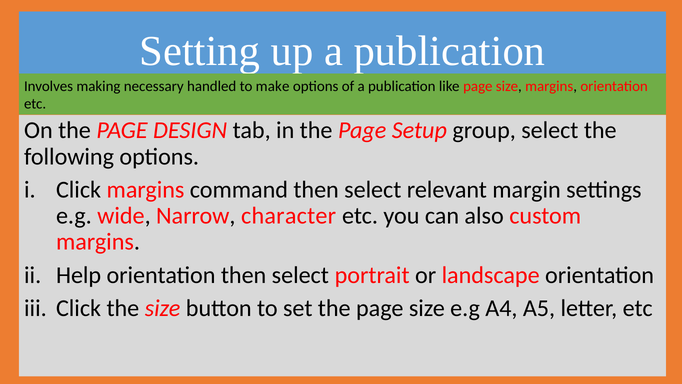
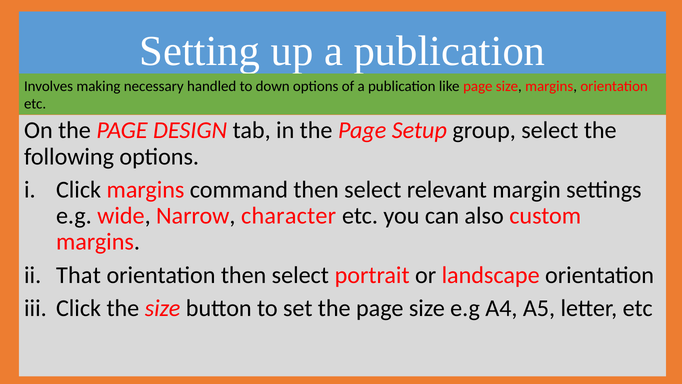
make: make -> down (273, 86)
Help: Help -> That (78, 275)
